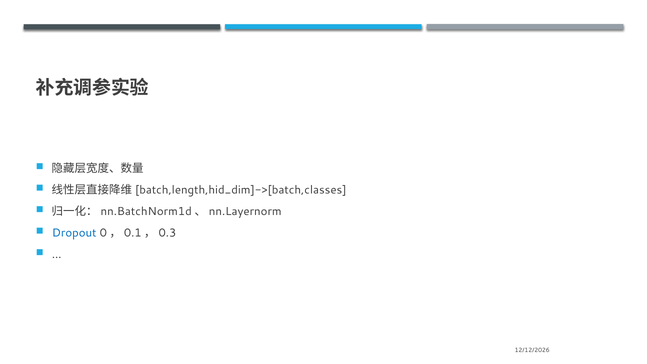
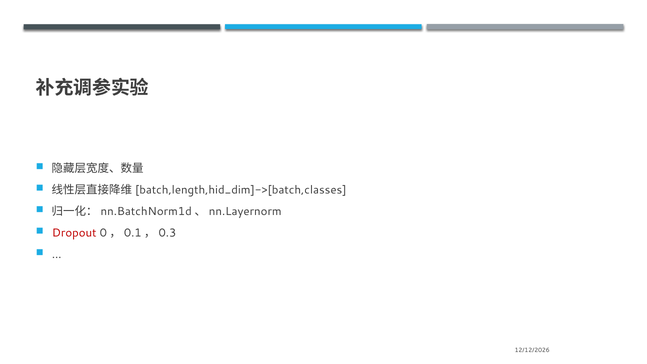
Dropout colour: blue -> red (74, 233)
